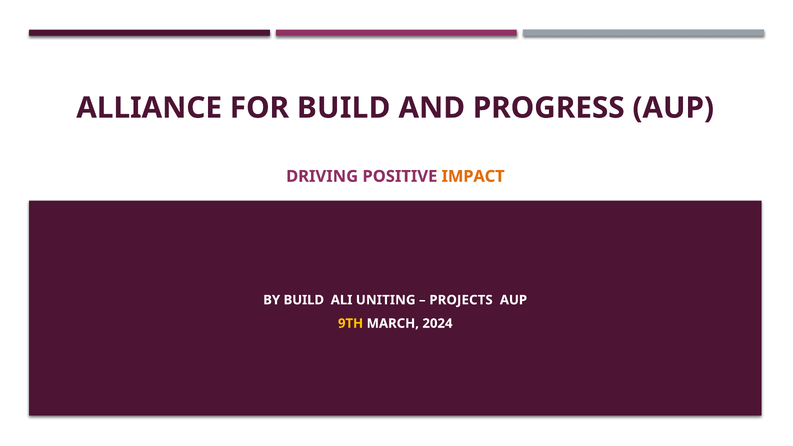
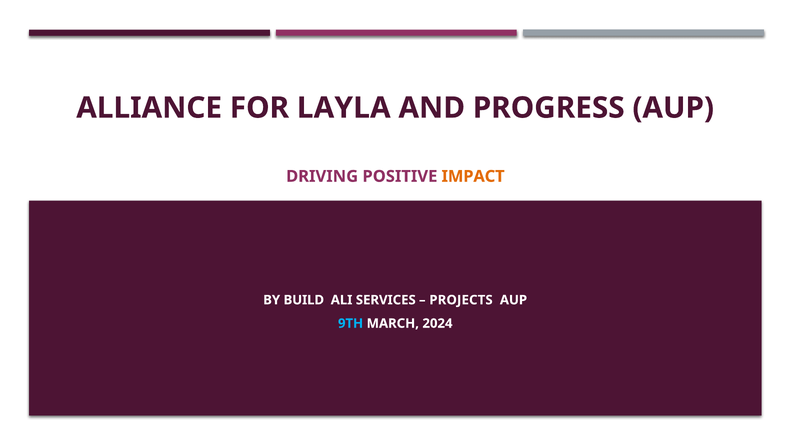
FOR BUILD: BUILD -> LAYLA (344, 108)
UNITING: UNITING -> SERVICES (386, 300)
9TH colour: yellow -> light blue (351, 323)
